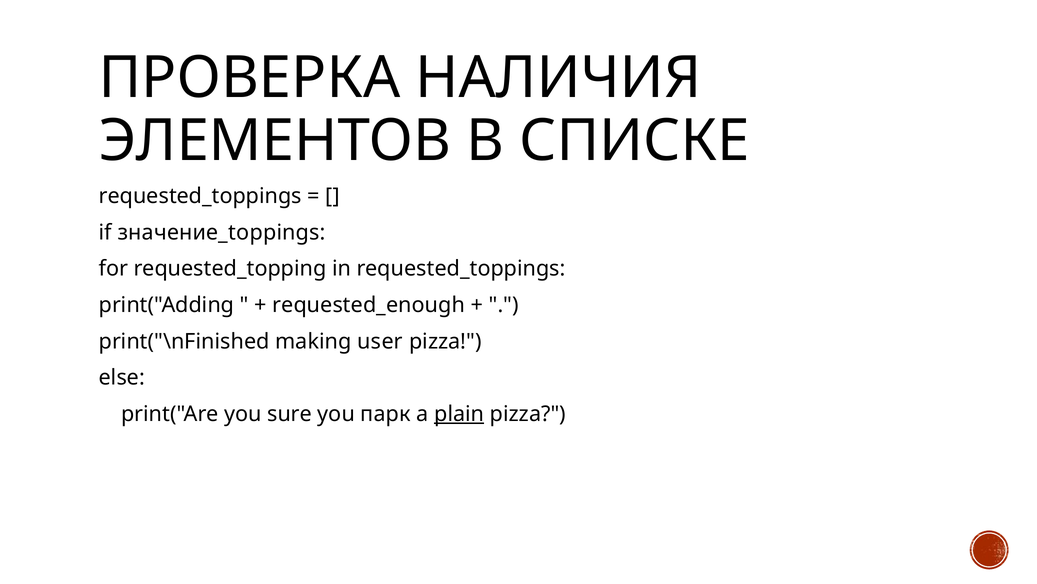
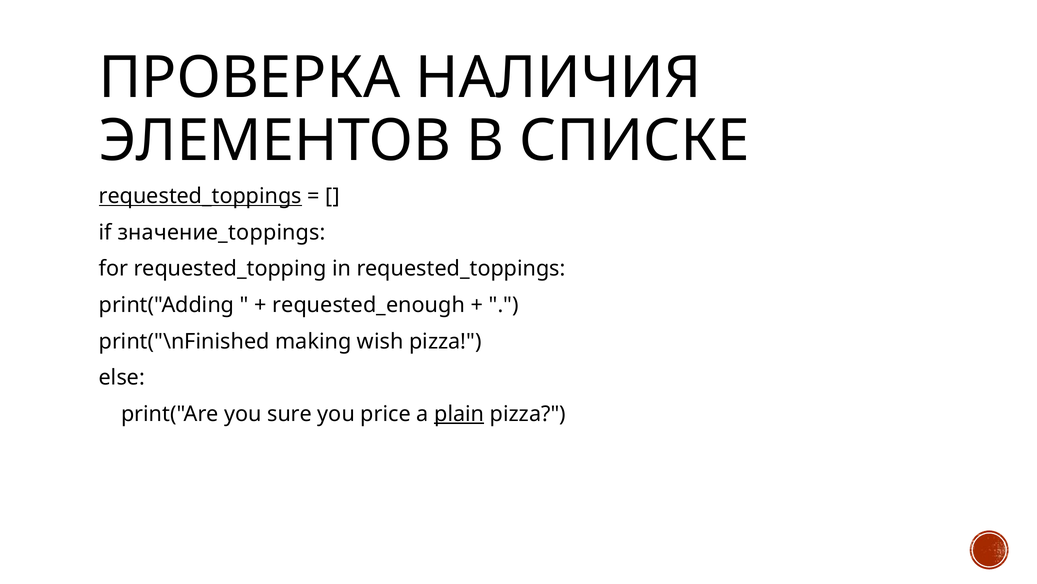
requested_toppings underline: none -> present (200, 196)
user: user -> wish (380, 341)
парк: парк -> price (386, 414)
